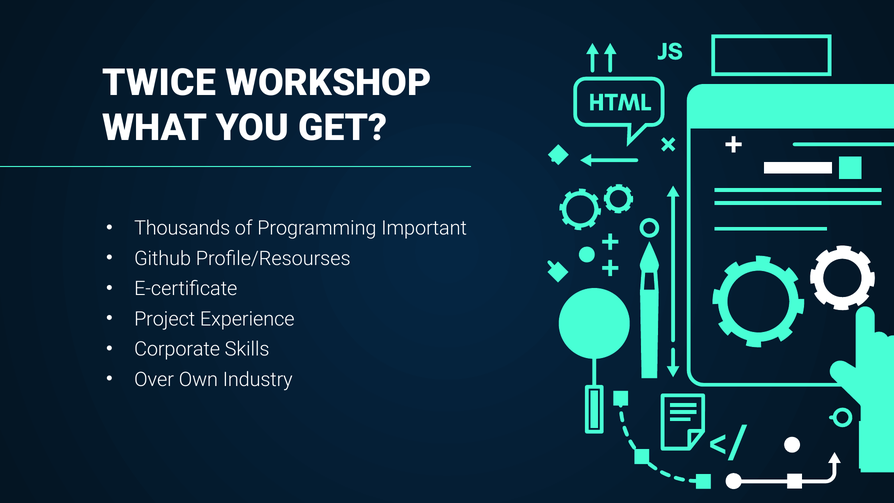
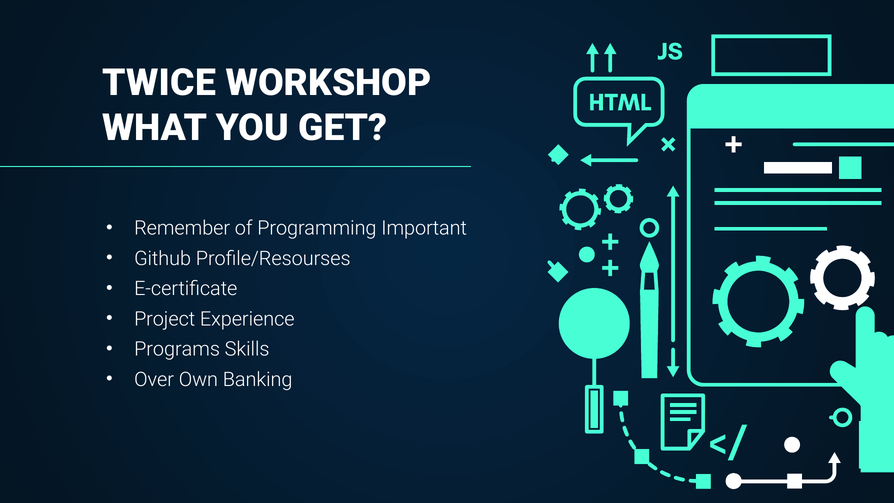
Thousands: Thousands -> Remember (182, 228)
Corporate: Corporate -> Programs (177, 349)
Industry: Industry -> Banking (258, 379)
